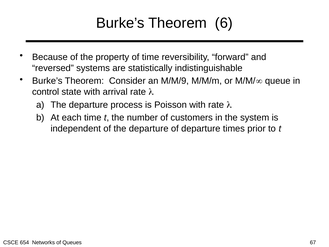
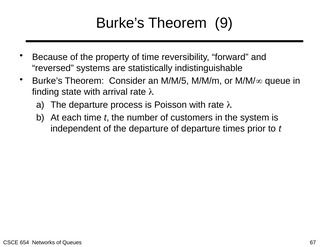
6: 6 -> 9 (224, 23)
M/M/9: M/M/9 -> M/M/5 (175, 81)
control: control -> finding (46, 92)
